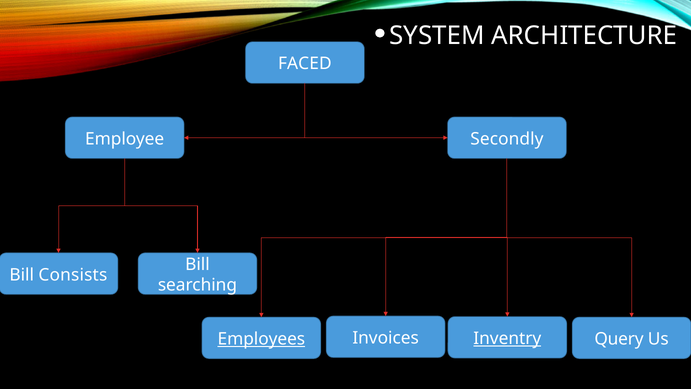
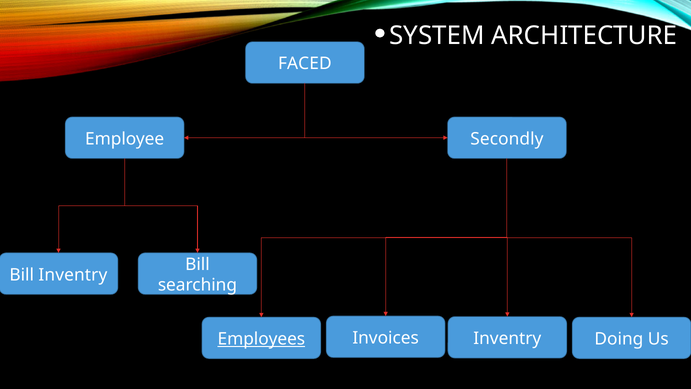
Bill Consists: Consists -> Inventry (73, 275)
Inventry underline: present -> none (507, 338)
Query: Query -> Doing (619, 339)
